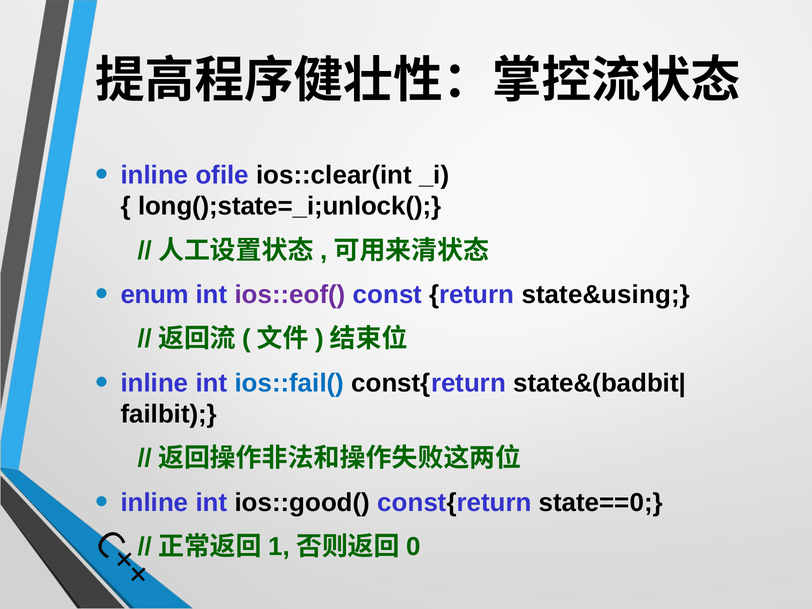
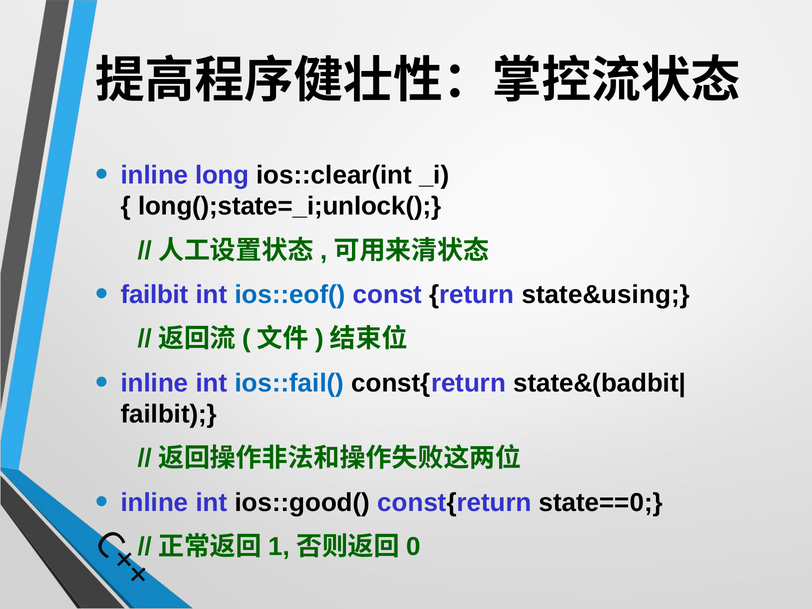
ofile: ofile -> long (222, 175)
enum: enum -> failbit (155, 295)
ios::eof( colour: purple -> blue (290, 295)
